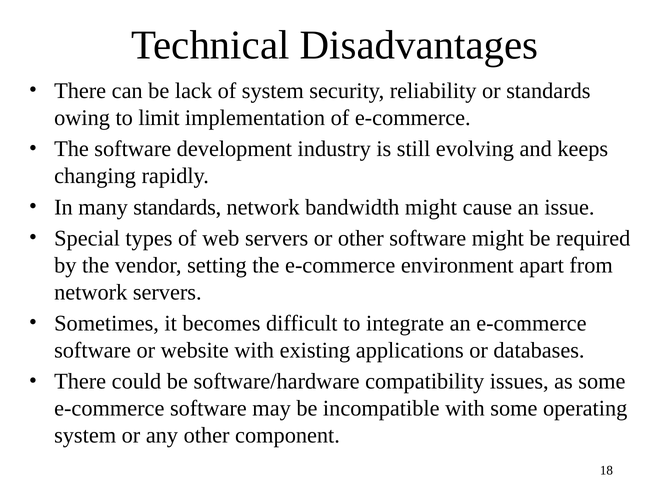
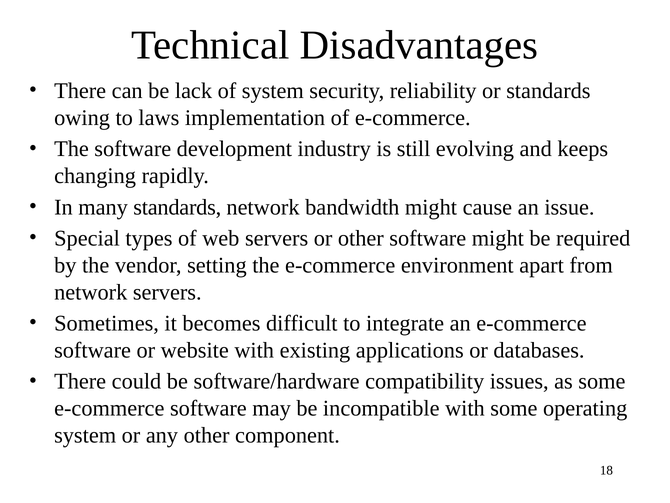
limit: limit -> laws (159, 118)
